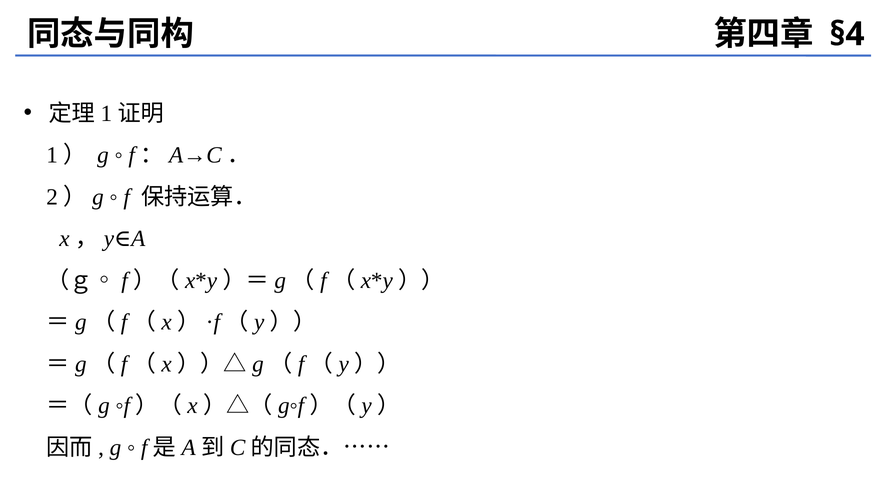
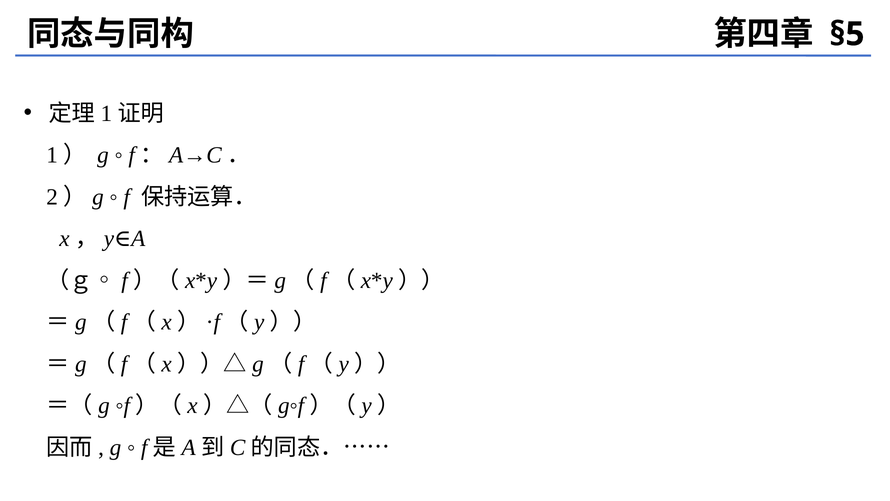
§4: §4 -> §5 (847, 34)
